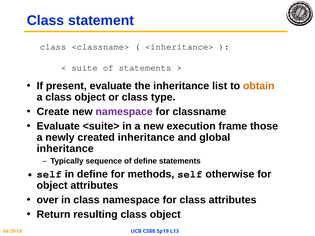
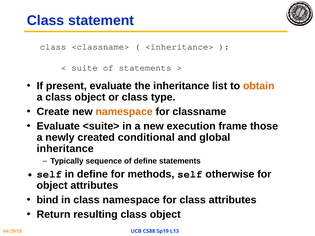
namespace colour: purple -> orange (124, 112)
created inheritance: inheritance -> conditional (146, 138)
over: over -> bind (47, 200)
